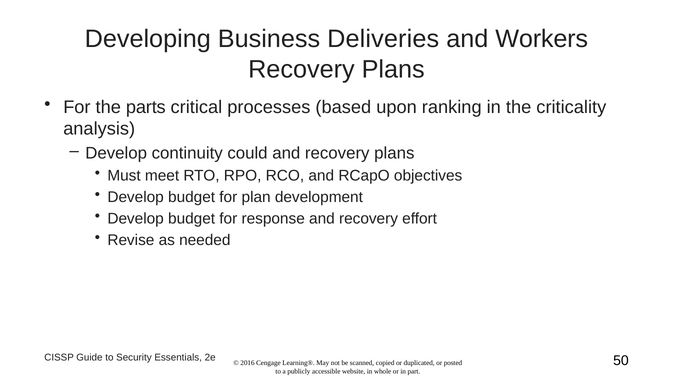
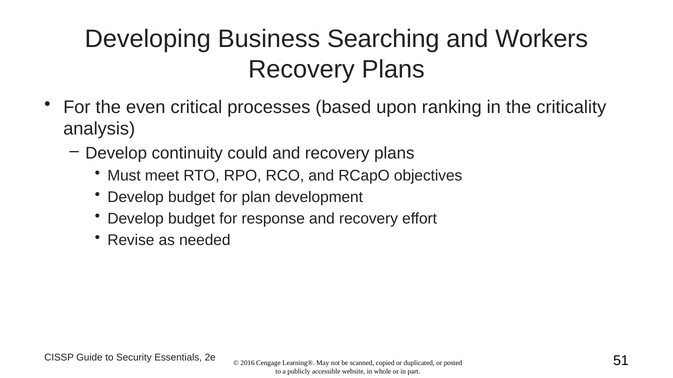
Deliveries: Deliveries -> Searching (383, 39)
parts: parts -> even (146, 107)
50: 50 -> 51 (621, 361)
